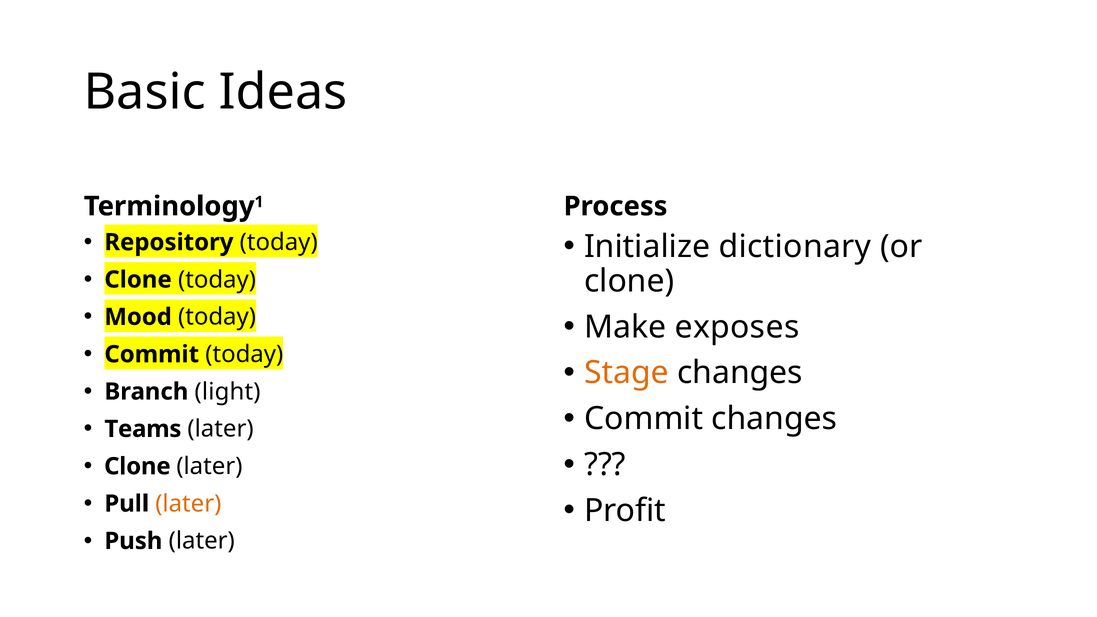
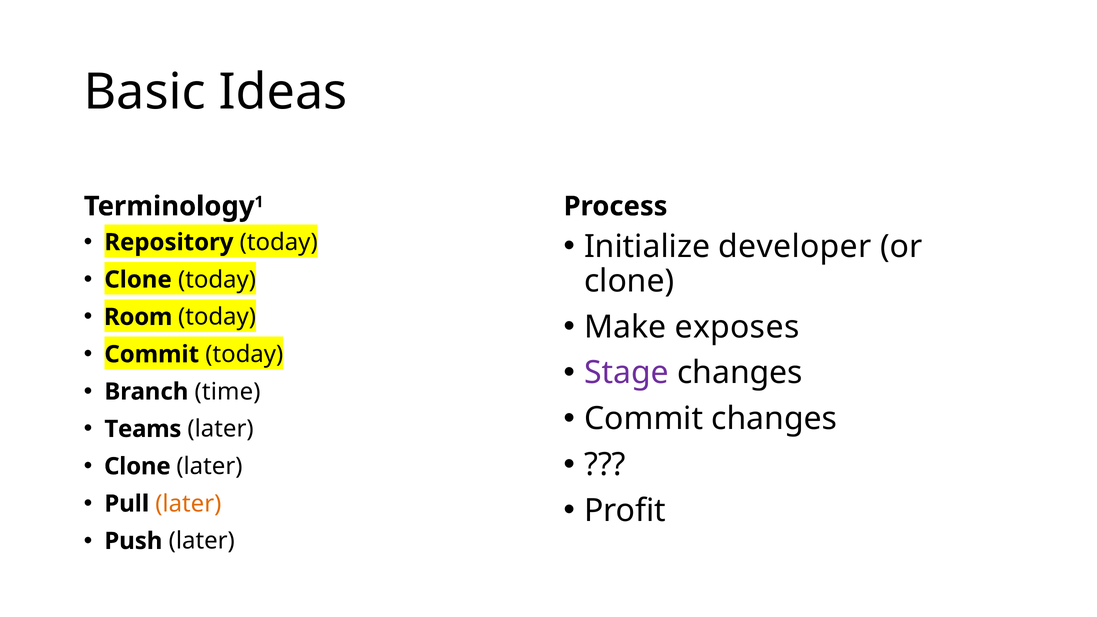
dictionary: dictionary -> developer (795, 247)
Mood: Mood -> Room (138, 317)
Stage colour: orange -> purple (626, 373)
light: light -> time (228, 392)
